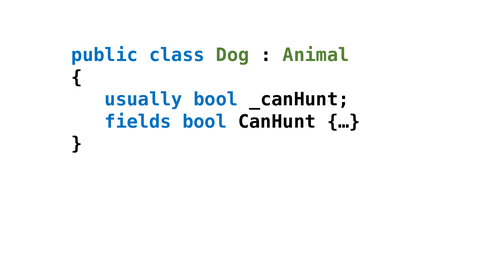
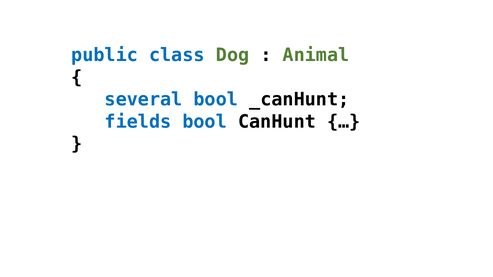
usually: usually -> several (144, 100)
